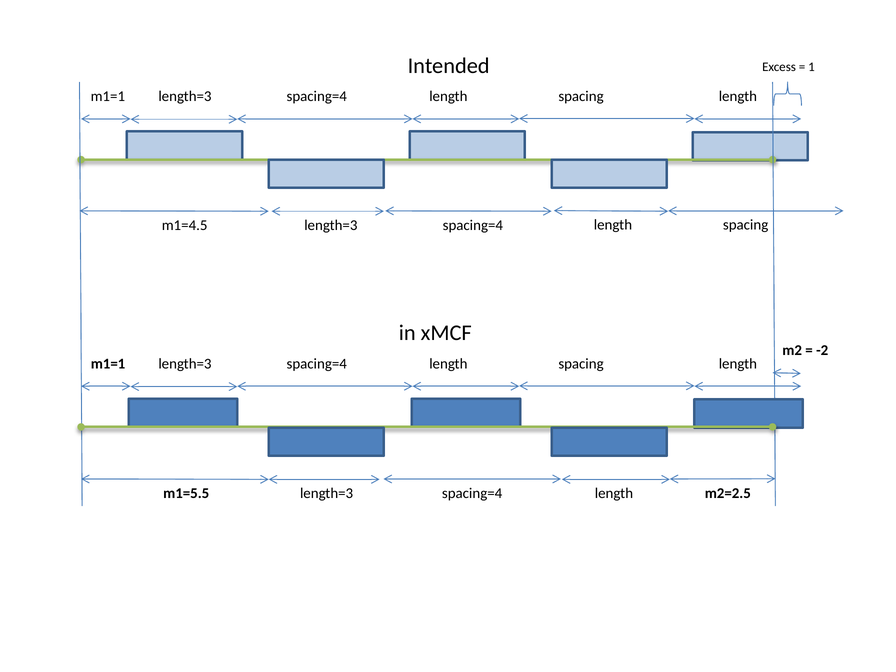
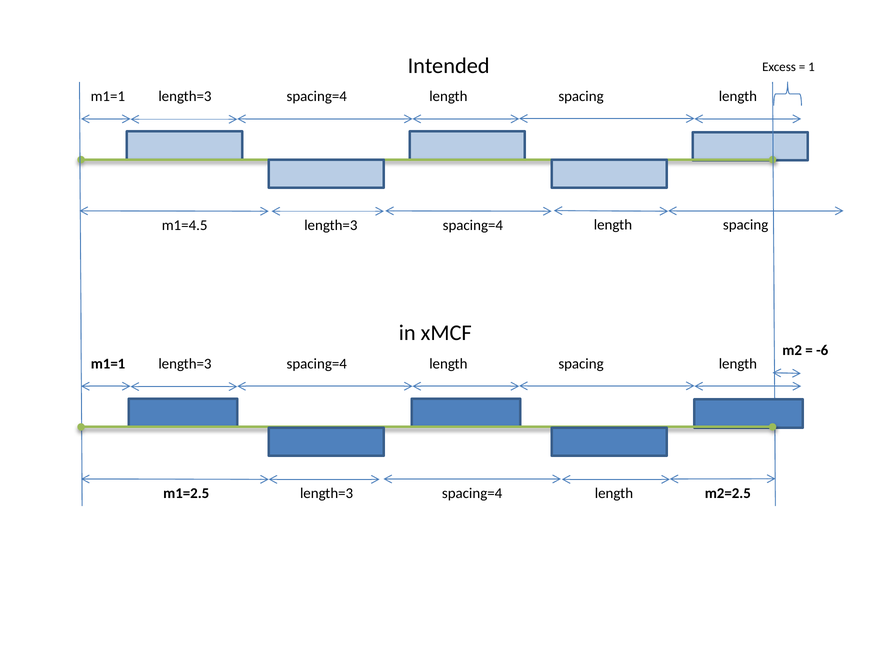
-2: -2 -> -6 (822, 350)
m1=5.5: m1=5.5 -> m1=2.5 (186, 493)
